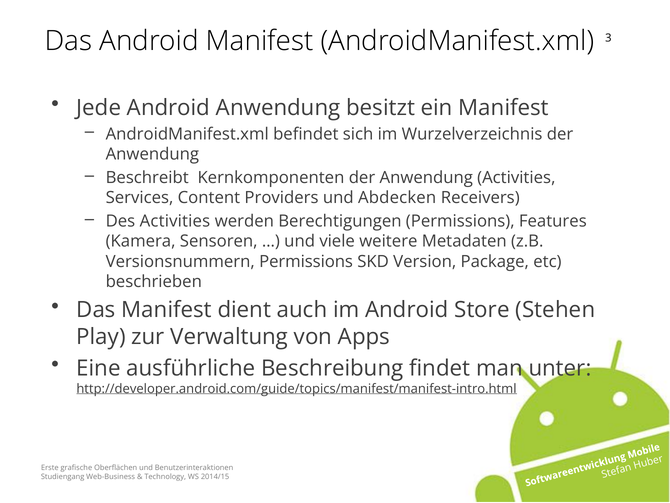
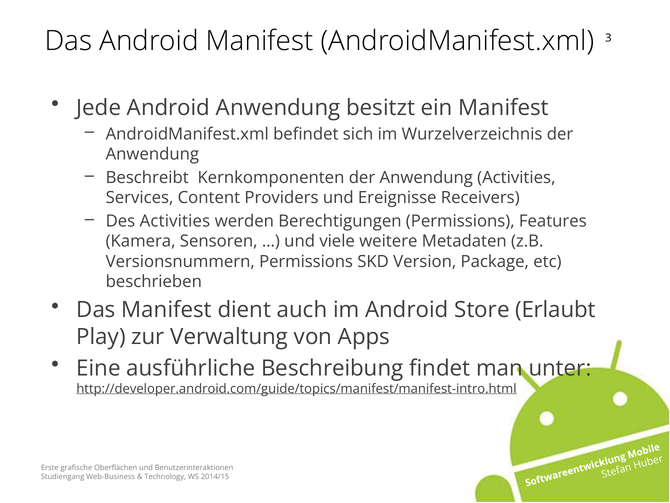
Abdecken: Abdecken -> Ereignisse (397, 198)
Stehen: Stehen -> Erlaubt (555, 310)
